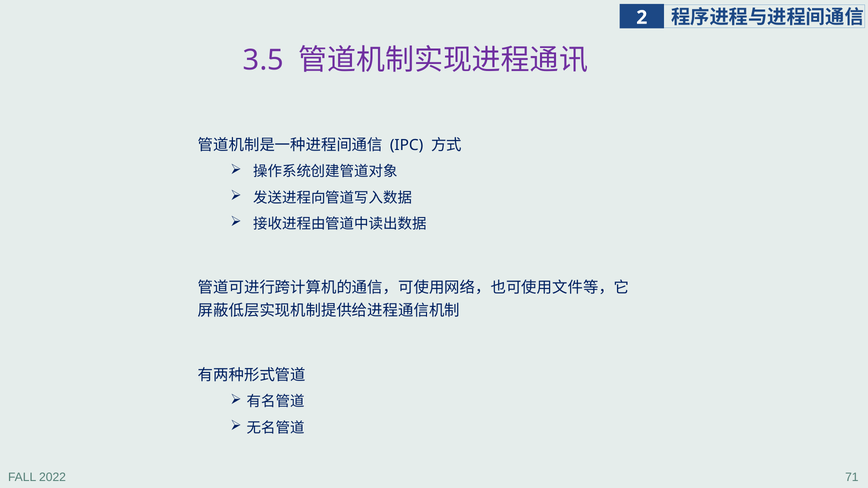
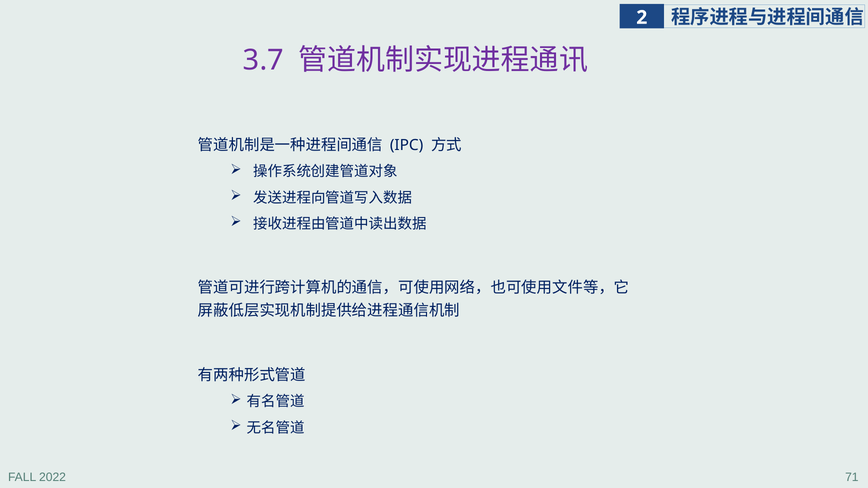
3.5: 3.5 -> 3.7 (263, 60)
